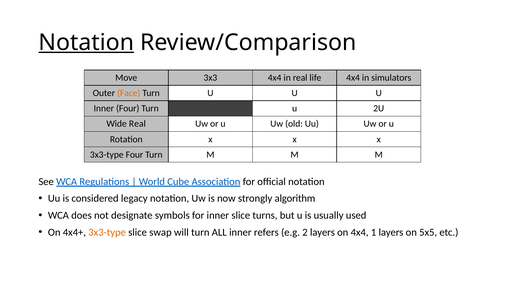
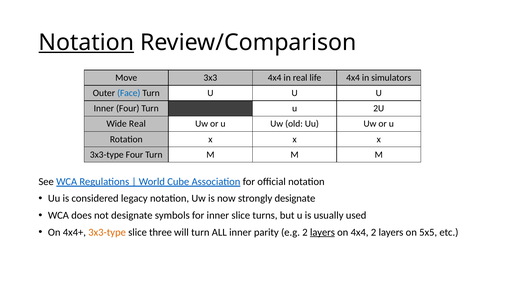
Face colour: orange -> blue (129, 93)
strongly algorithm: algorithm -> designate (295, 199)
swap: swap -> three (161, 232)
refers: refers -> parity (266, 232)
layers underline: none -> present (322, 232)
4x4 1: 1 -> 2 (374, 232)
